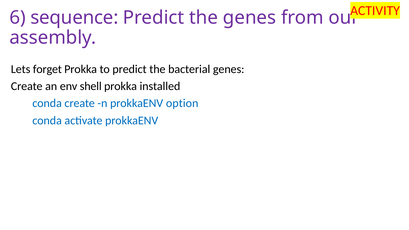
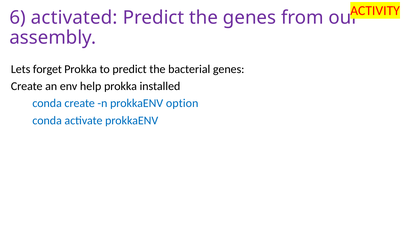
sequence: sequence -> activated (74, 18)
shell: shell -> help (91, 86)
